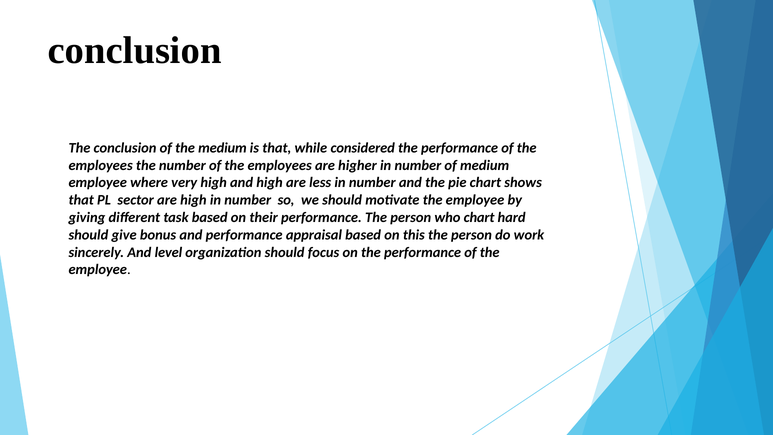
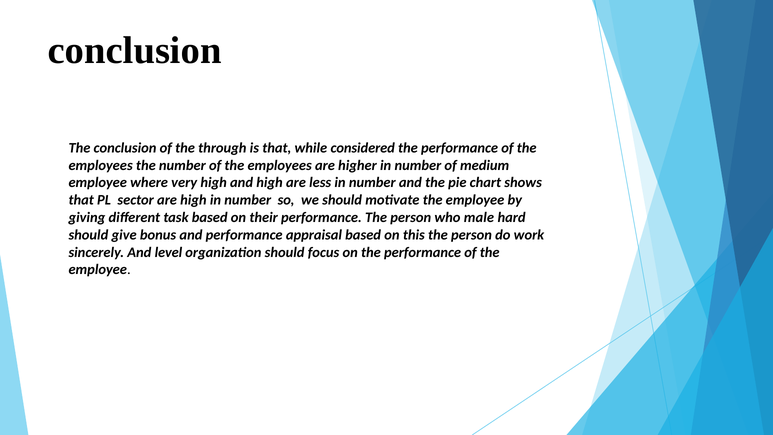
the medium: medium -> through (222, 148)
who chart: chart -> male (479, 217)
